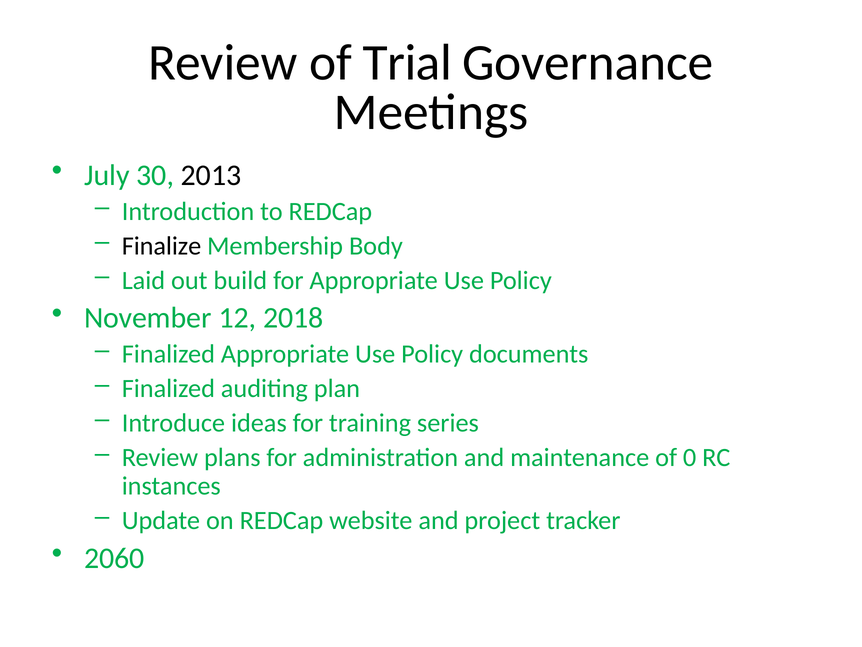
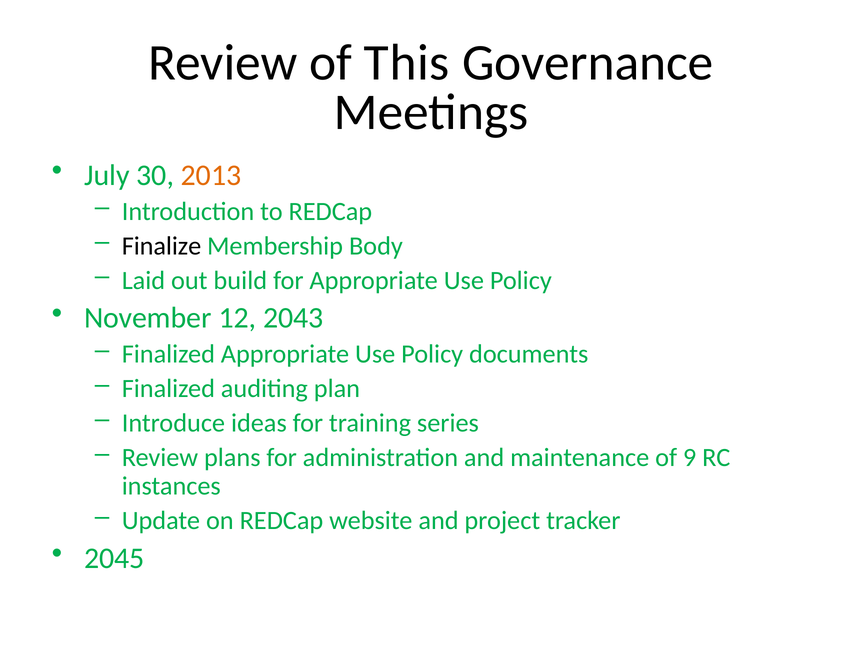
Trial: Trial -> This (407, 63)
2013 colour: black -> orange (211, 175)
2018: 2018 -> 2043 (293, 318)
0: 0 -> 9 (690, 457)
2060: 2060 -> 2045 (114, 558)
